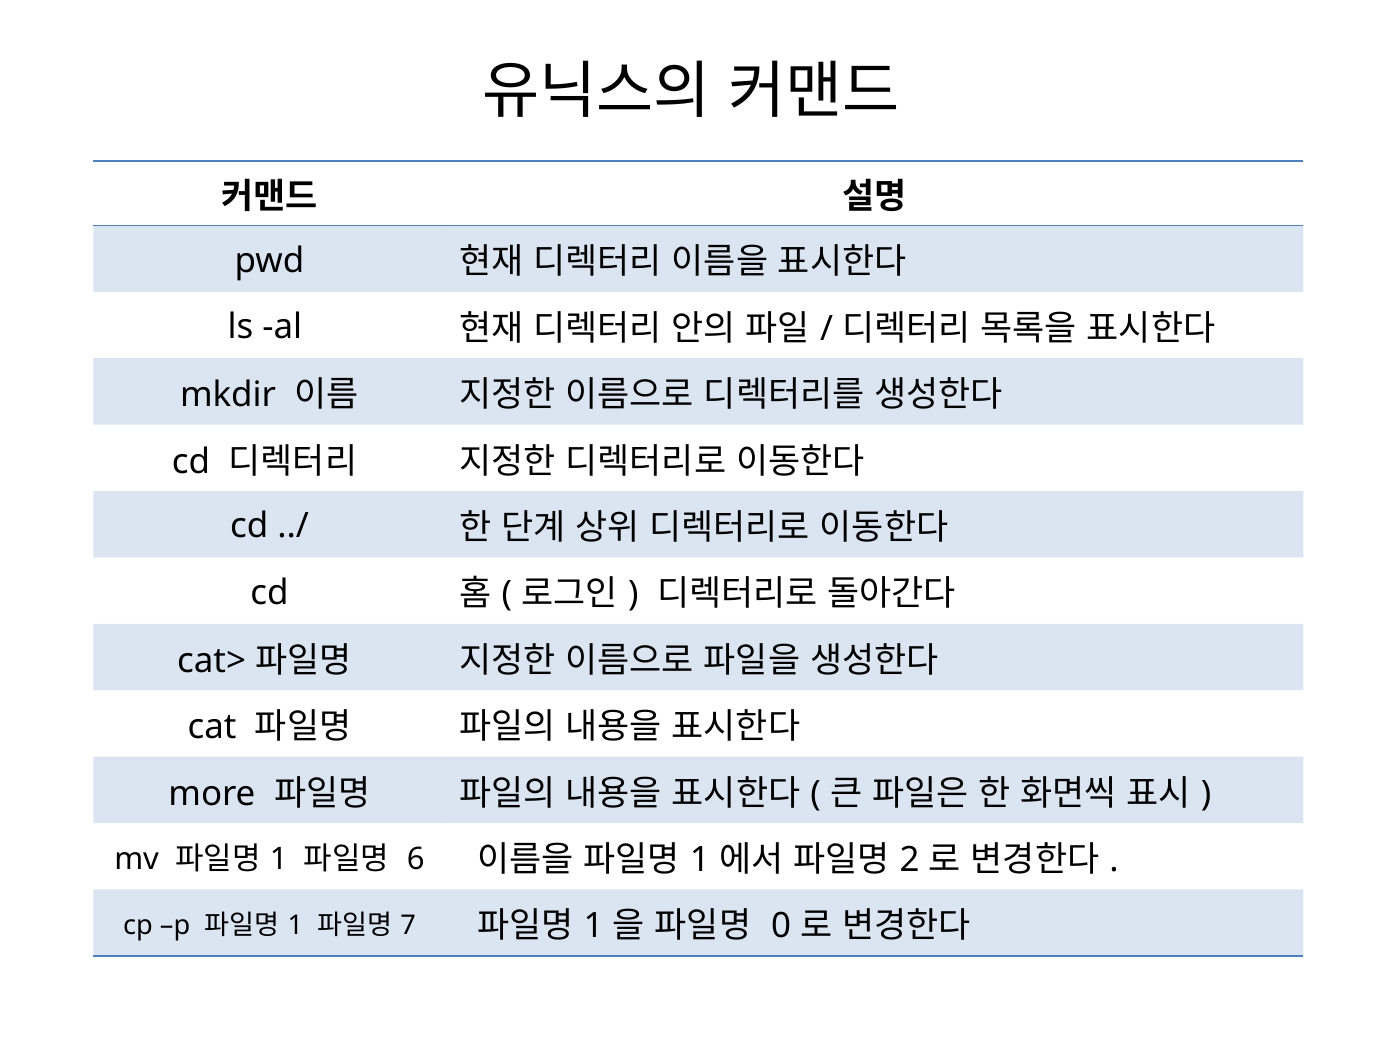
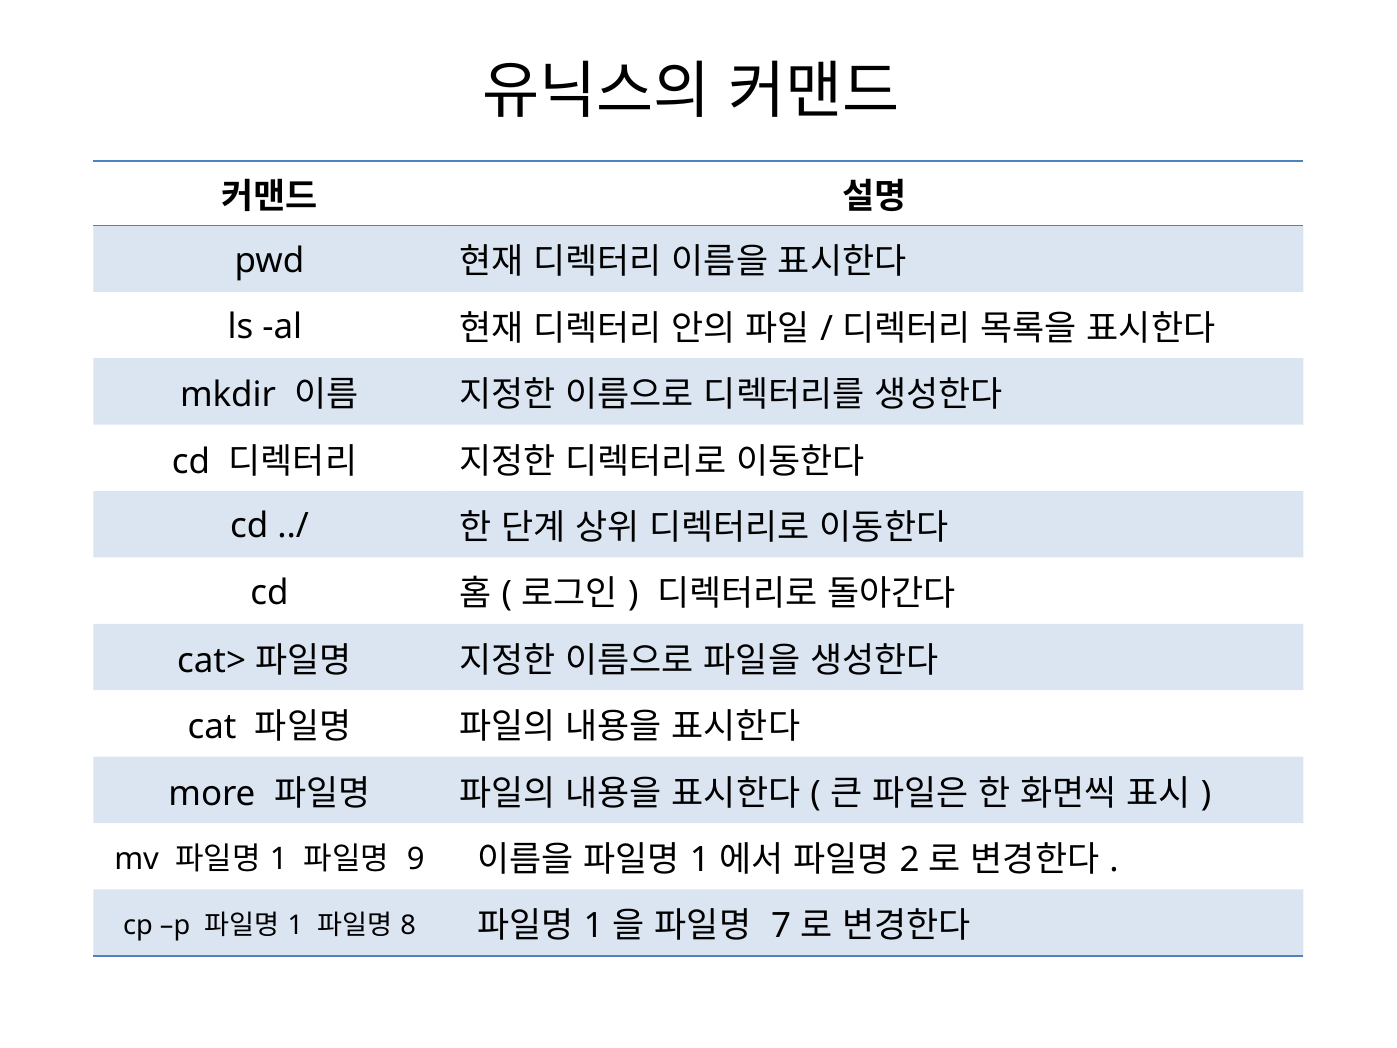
6: 6 -> 9 (416, 859)
7: 7 -> 8 (408, 925)
0: 0 -> 7 (781, 926)
